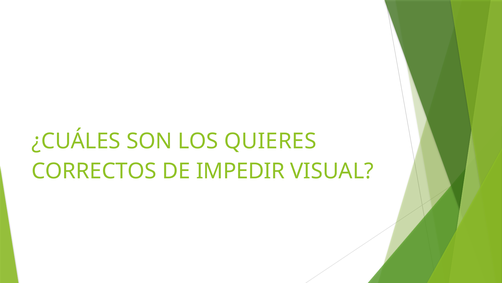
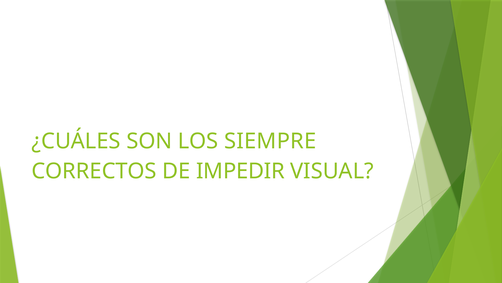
QUIERES: QUIERES -> SIEMPRE (270, 141)
